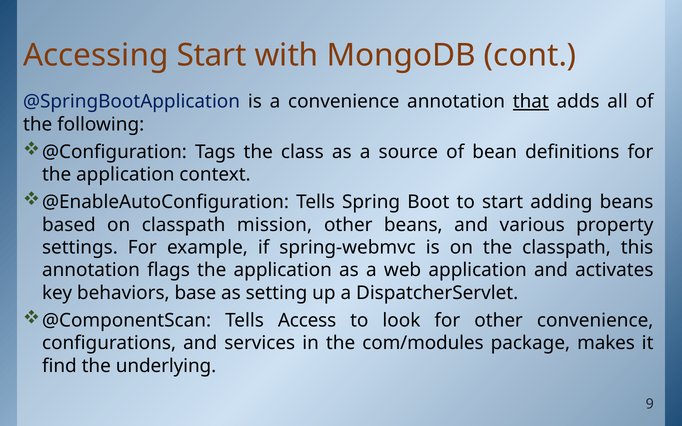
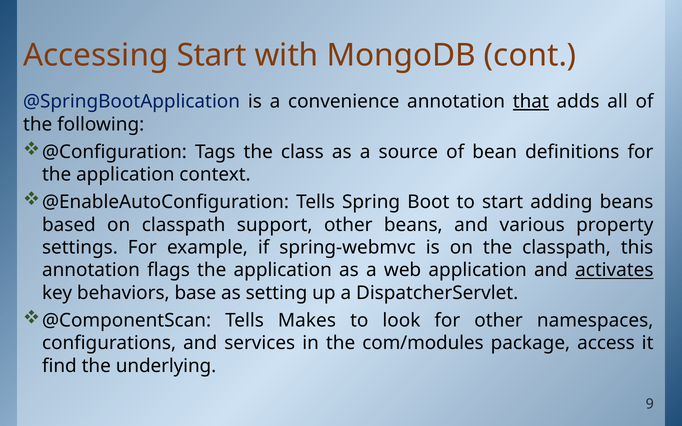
mission: mission -> support (275, 225)
activates underline: none -> present (614, 270)
Access: Access -> Makes (307, 321)
other convenience: convenience -> namespaces (595, 321)
makes: makes -> access (606, 343)
